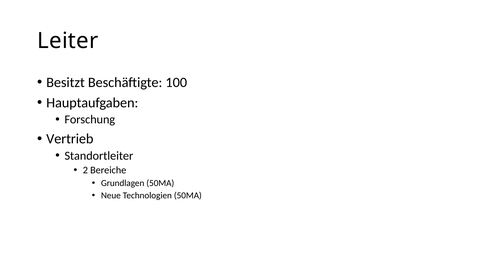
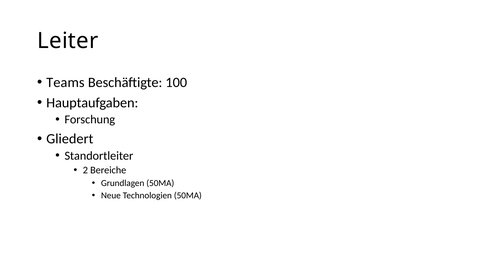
Besitzt: Besitzt -> Teams (65, 82)
Vertrieb: Vertrieb -> Gliedert (70, 139)
